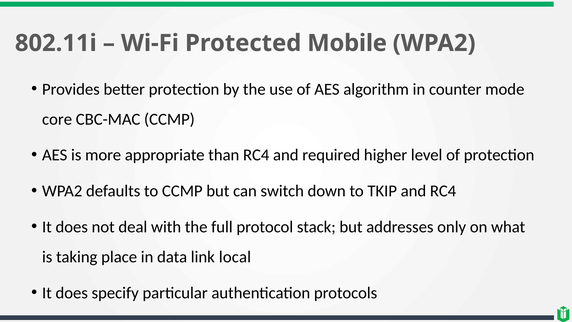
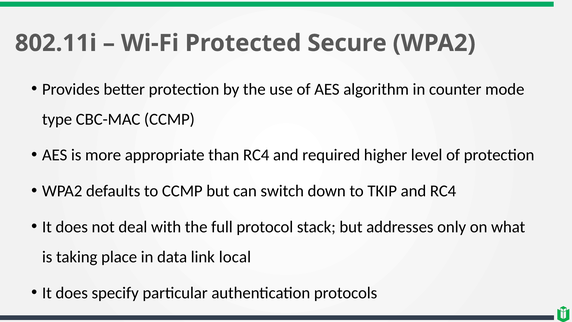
Mobile: Mobile -> Secure (347, 43)
core: core -> type (57, 119)
